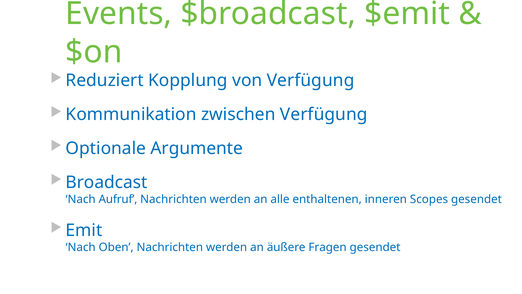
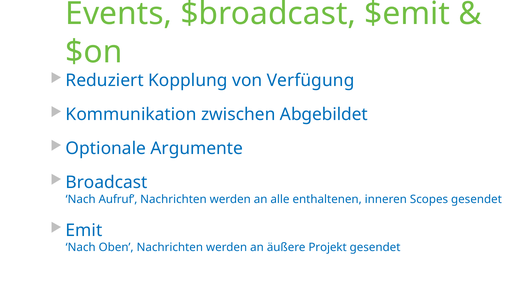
zwischen Verfügung: Verfügung -> Abgebildet (324, 114)
Fragen: Fragen -> Projekt (328, 247)
